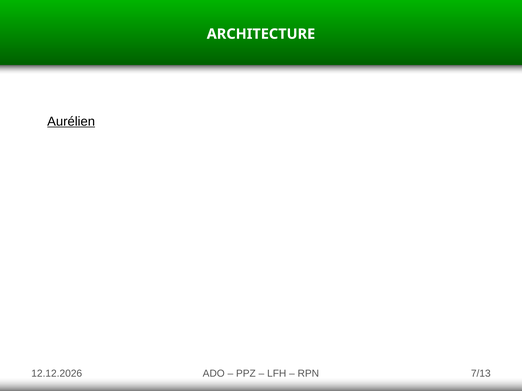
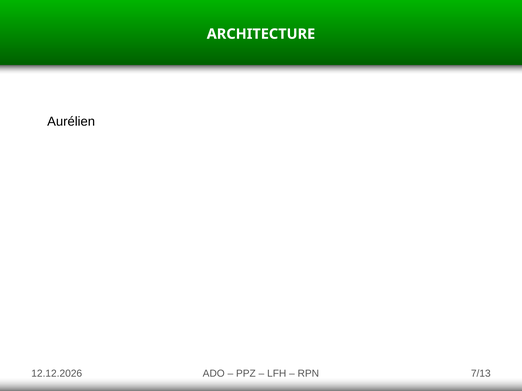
Aurélien underline: present -> none (71, 122)
